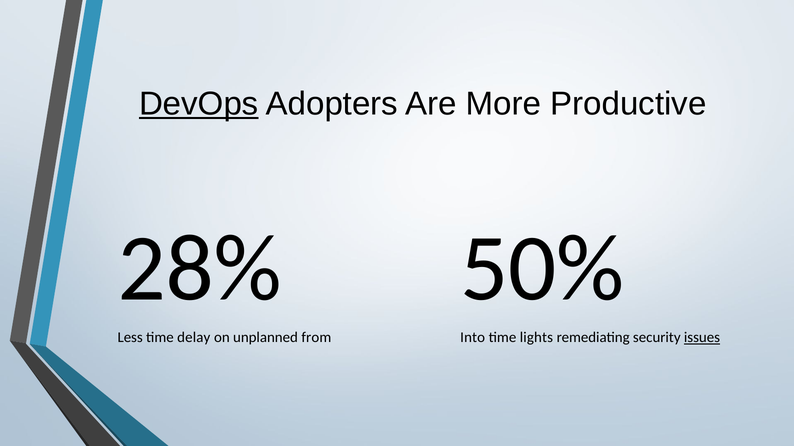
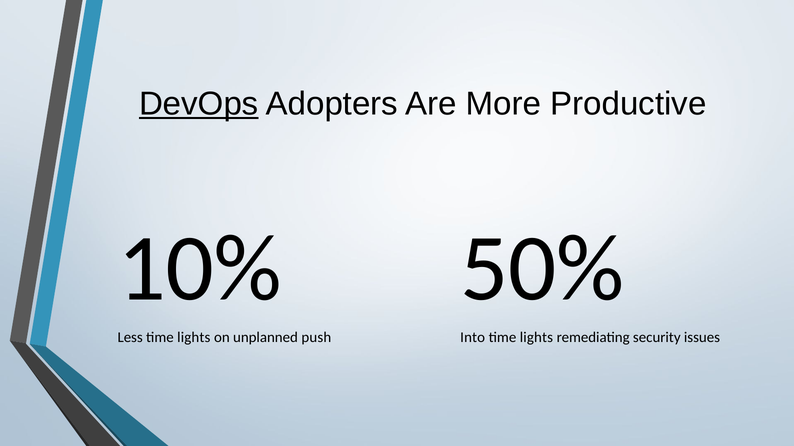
28%: 28% -> 10% (200, 269)
Less time delay: delay -> lights (194, 338)
from: from -> push (316, 338)
issues underline: present -> none (702, 338)
